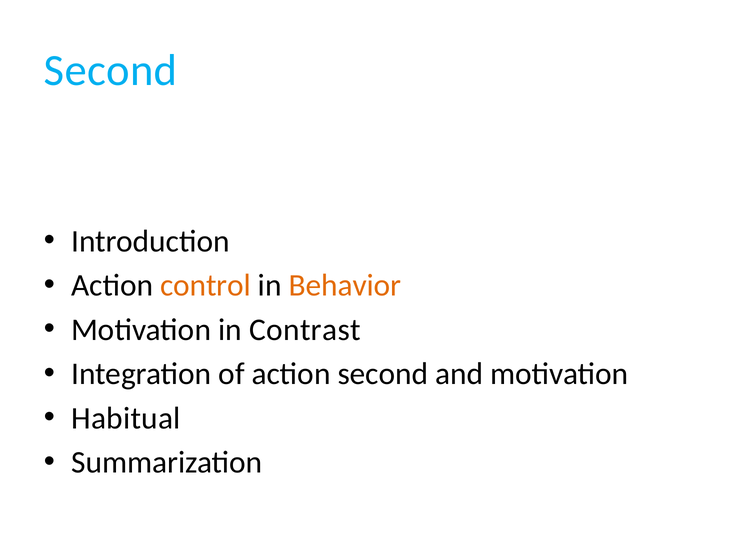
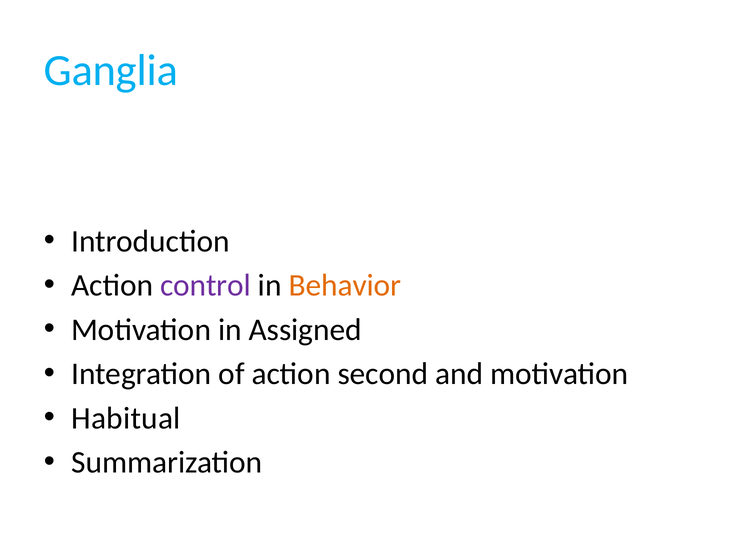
Second: Second -> Ganglia (111, 71)
control colour: orange -> purple (206, 285)
Contrast: Contrast -> Assigned (305, 329)
